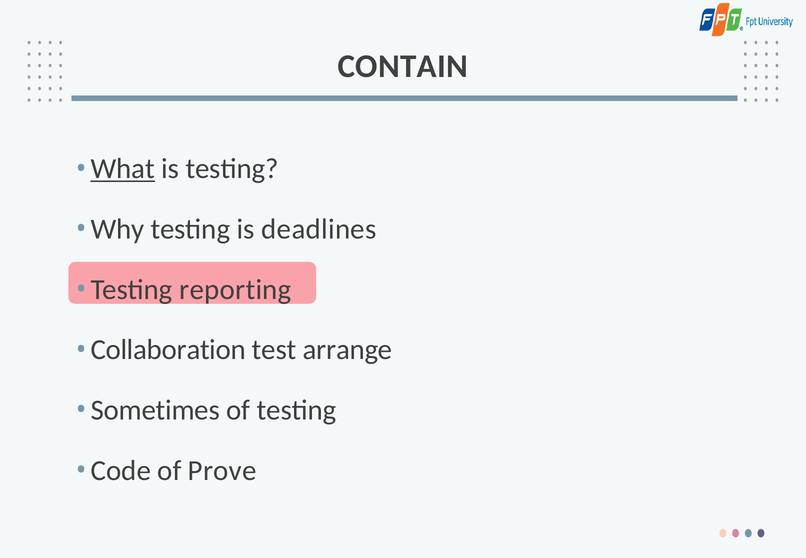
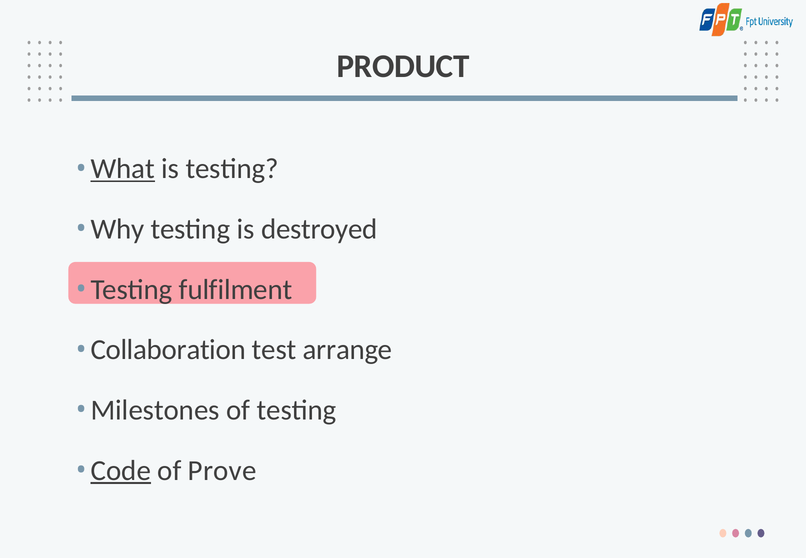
CONTAIN: CONTAIN -> PRODUCT (403, 66)
deadlines: deadlines -> destroyed (319, 229)
reporting: reporting -> fulfilment (236, 290)
Sometimes: Sometimes -> Milestones (155, 410)
Code underline: none -> present (121, 471)
